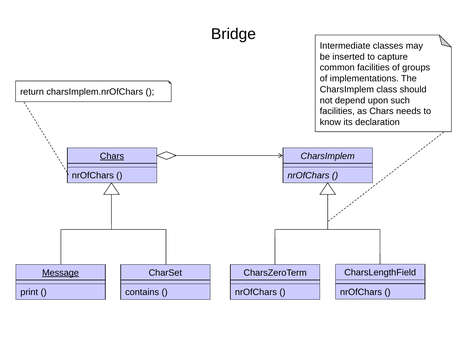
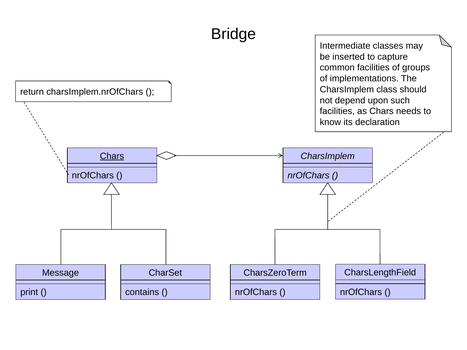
Message underline: present -> none (61, 273)
